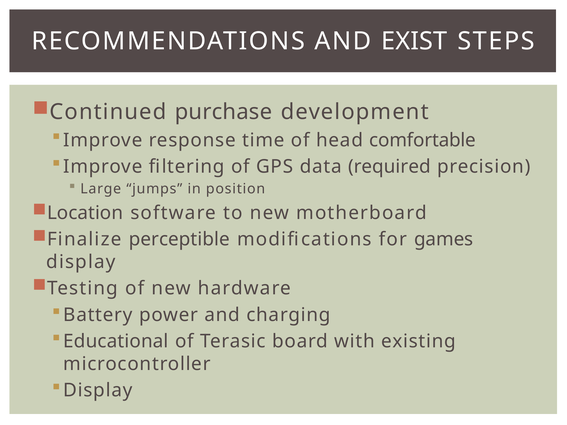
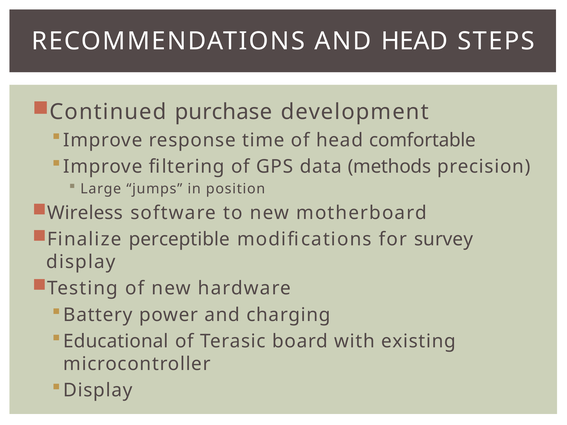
AND EXIST: EXIST -> HEAD (414, 41)
required: required -> methods (389, 167)
Location: Location -> Wireless (85, 213)
games: games -> survey (444, 239)
